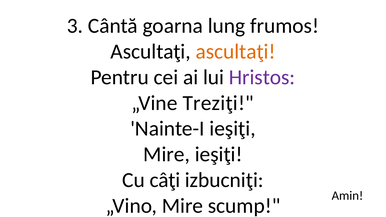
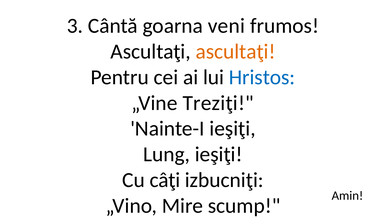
lung: lung -> veni (226, 26)
Hristos colour: purple -> blue (262, 77)
Mire: Mire -> Lung (167, 154)
